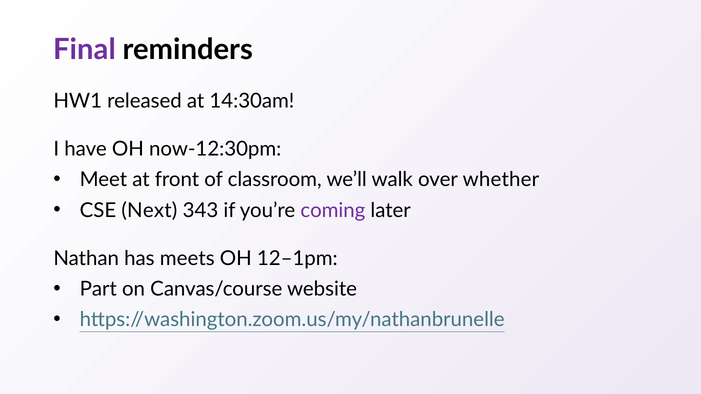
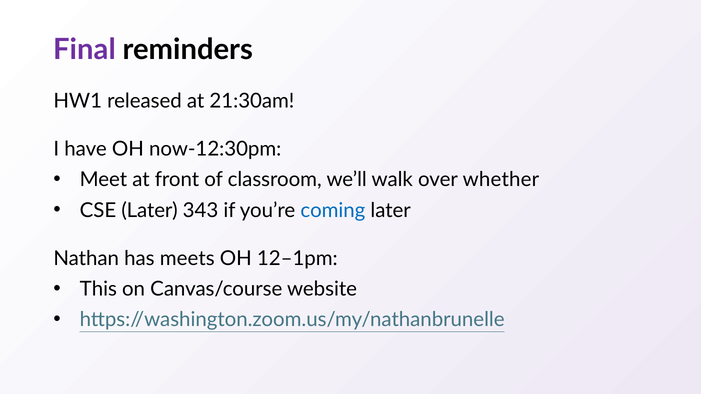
14:30am: 14:30am -> 21:30am (252, 101)
CSE Next: Next -> Later (150, 210)
coming colour: purple -> blue (333, 210)
Part: Part -> This (98, 289)
